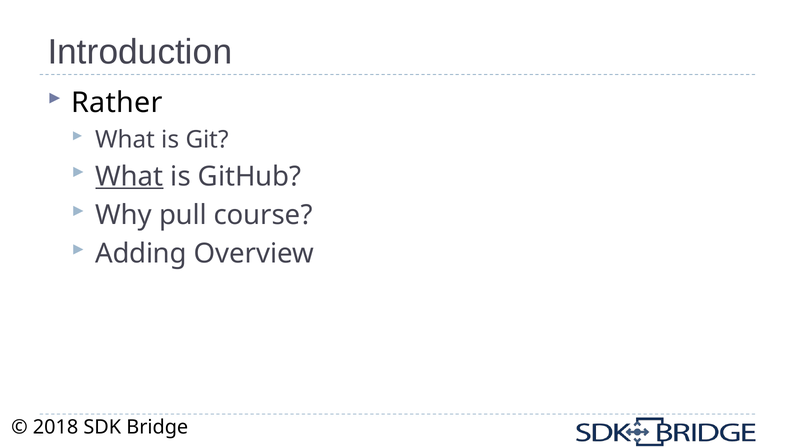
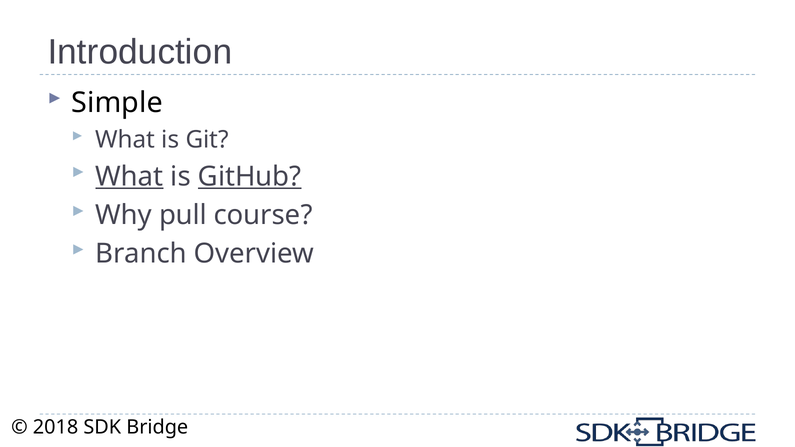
Rather: Rather -> Simple (117, 103)
GitHub underline: none -> present (250, 177)
Adding: Adding -> Branch (141, 254)
